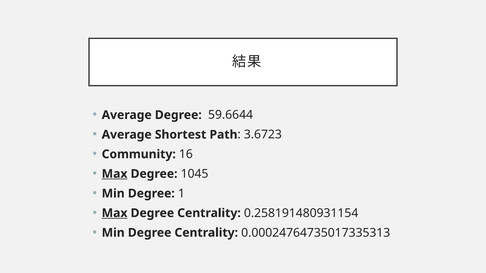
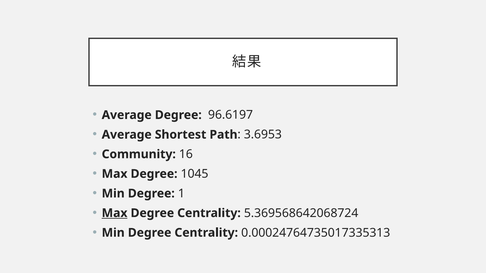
59.6644: 59.6644 -> 96.6197 (231, 115)
3.6723: 3.6723 -> 3.6953 (263, 135)
Max underline: present -> none (115, 174)
0.258191480931154: 0.258191480931154 -> 5.369568642068724 (301, 213)
